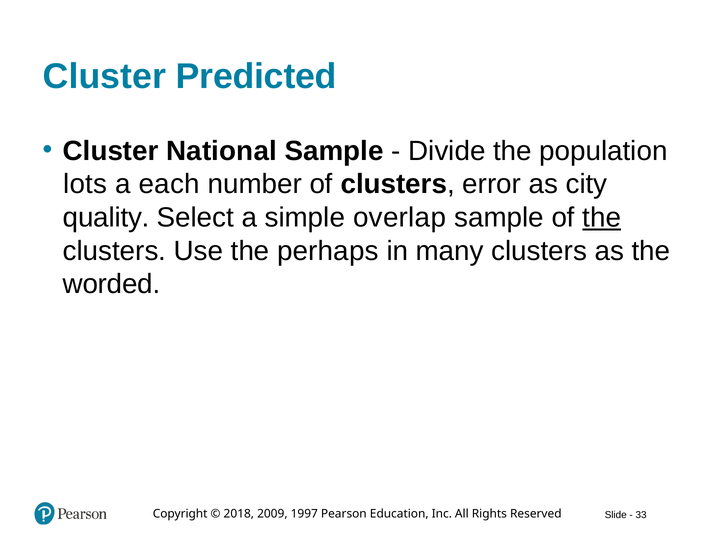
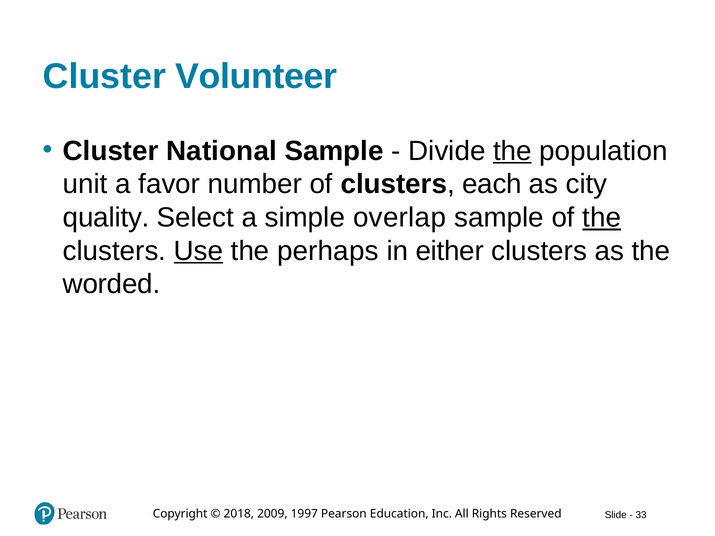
Predicted: Predicted -> Volunteer (256, 77)
the underline: none -> present (512, 151)
lots: lots -> unit (85, 184)
each: each -> favor (169, 184)
error: error -> each (492, 184)
Use underline: none -> present (198, 251)
many: many -> either (450, 251)
